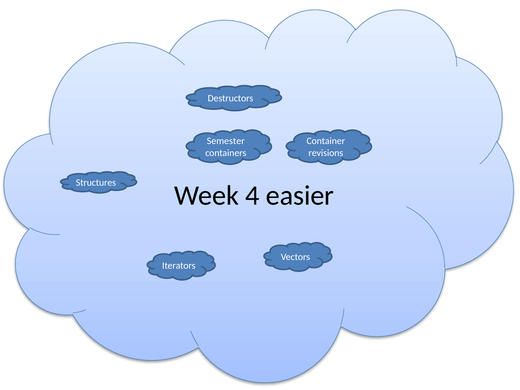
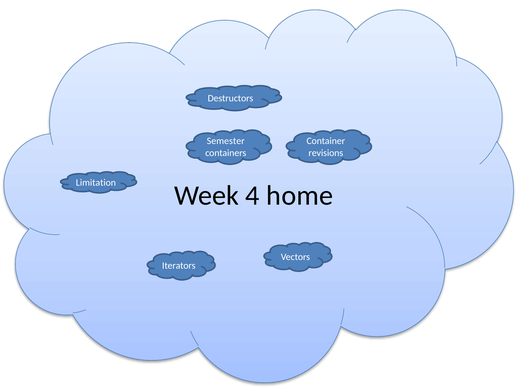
Structures: Structures -> Limitation (96, 183)
easier: easier -> home (300, 196)
